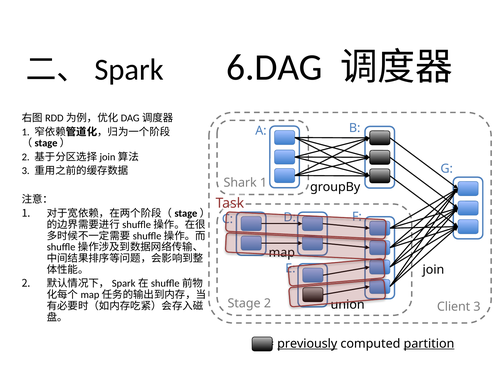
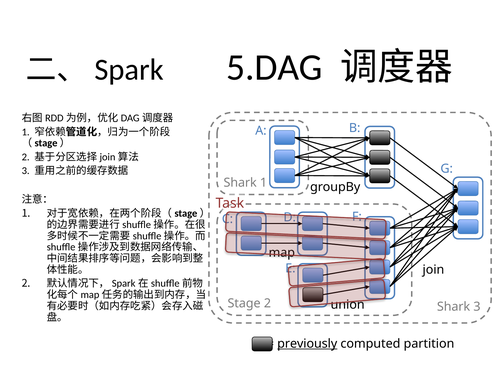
6.DAG: 6.DAG -> 5.DAG (274, 67)
Client: Client -> Shark (454, 306)
partition underline: present -> none (429, 343)
